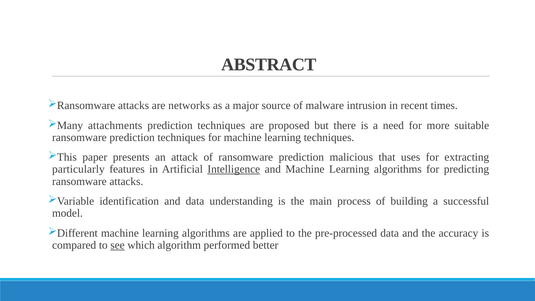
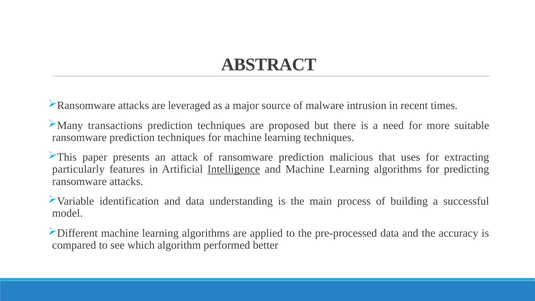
networks: networks -> leveraged (189, 105)
attachments: attachments -> transactions (115, 125)
see underline: present -> none (117, 245)
